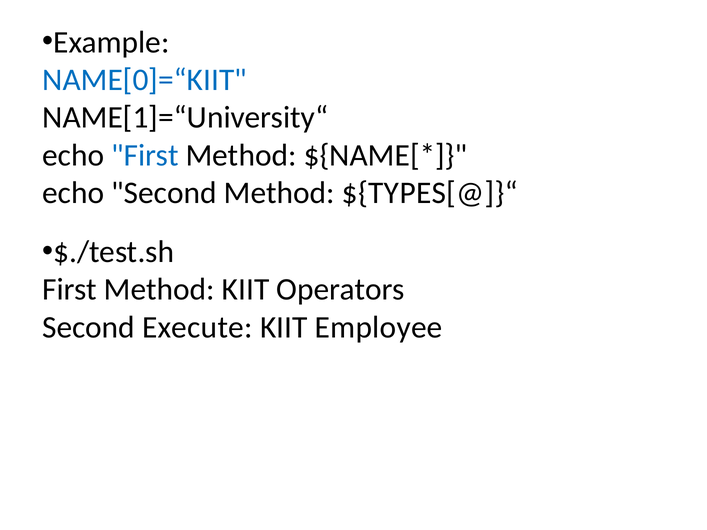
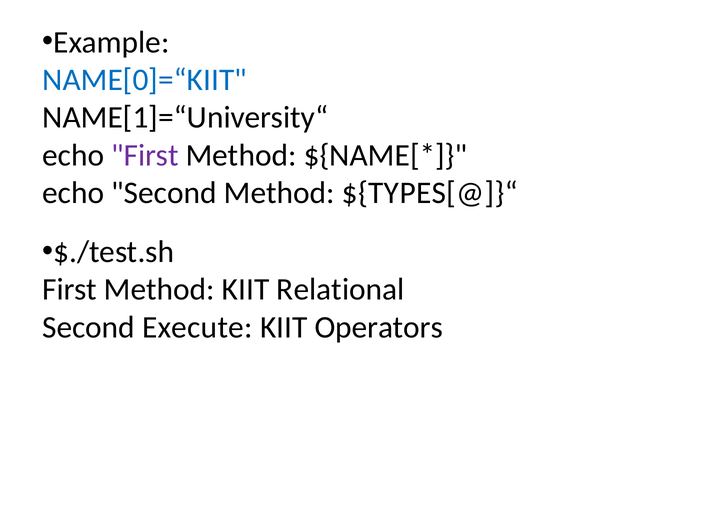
First colour: blue -> purple (145, 155)
Operators: Operators -> Relational (341, 290)
Employee: Employee -> Operators (379, 327)
